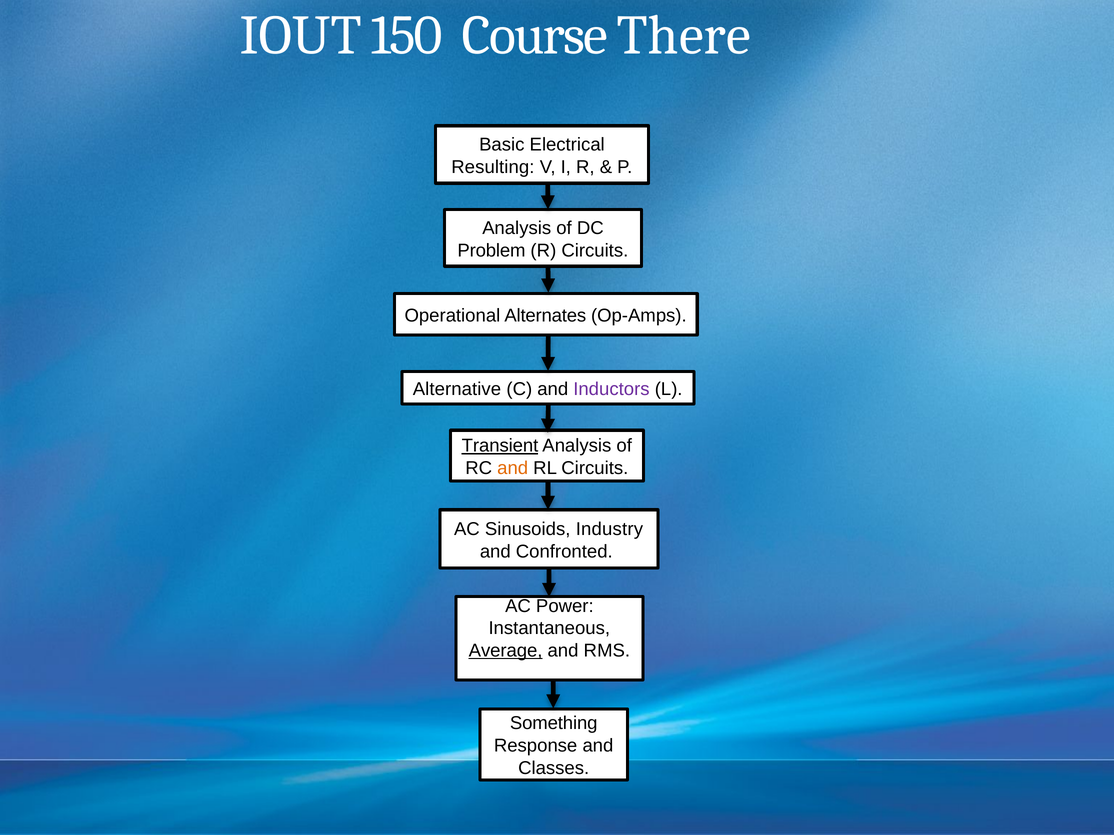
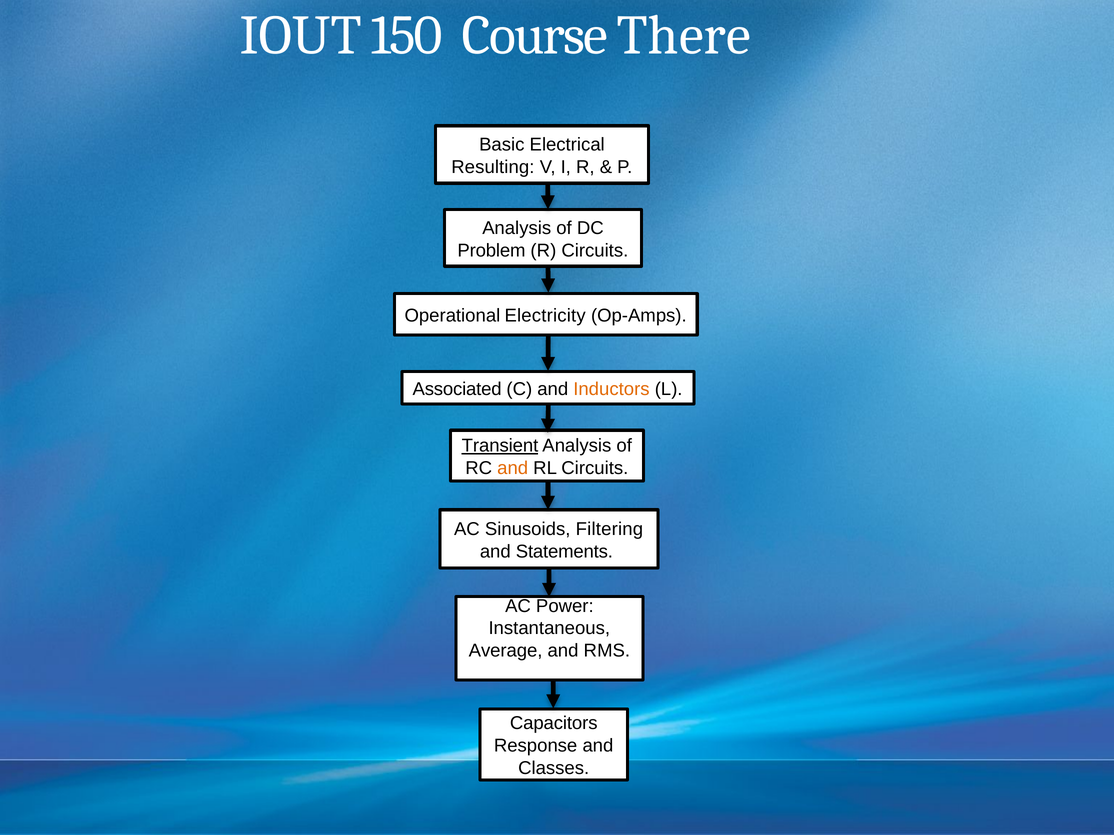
Alternates: Alternates -> Electricity (545, 316)
Alternative: Alternative -> Associated (457, 389)
Inductors colour: purple -> orange (611, 389)
Industry: Industry -> Filtering (609, 529)
Confronted: Confronted -> Statements (564, 552)
Average underline: present -> none (506, 651)
Something: Something -> Capacitors (554, 724)
